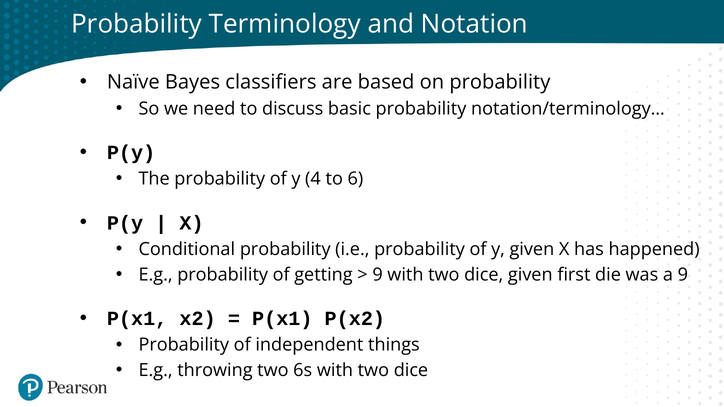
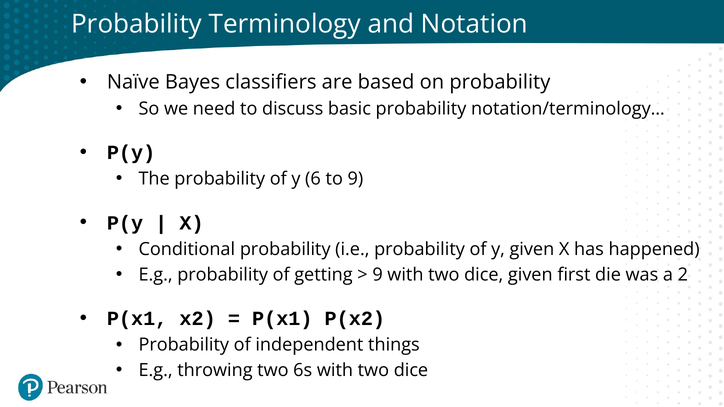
4: 4 -> 6 (313, 179)
to 6: 6 -> 9 (355, 179)
a 9: 9 -> 2 (683, 275)
